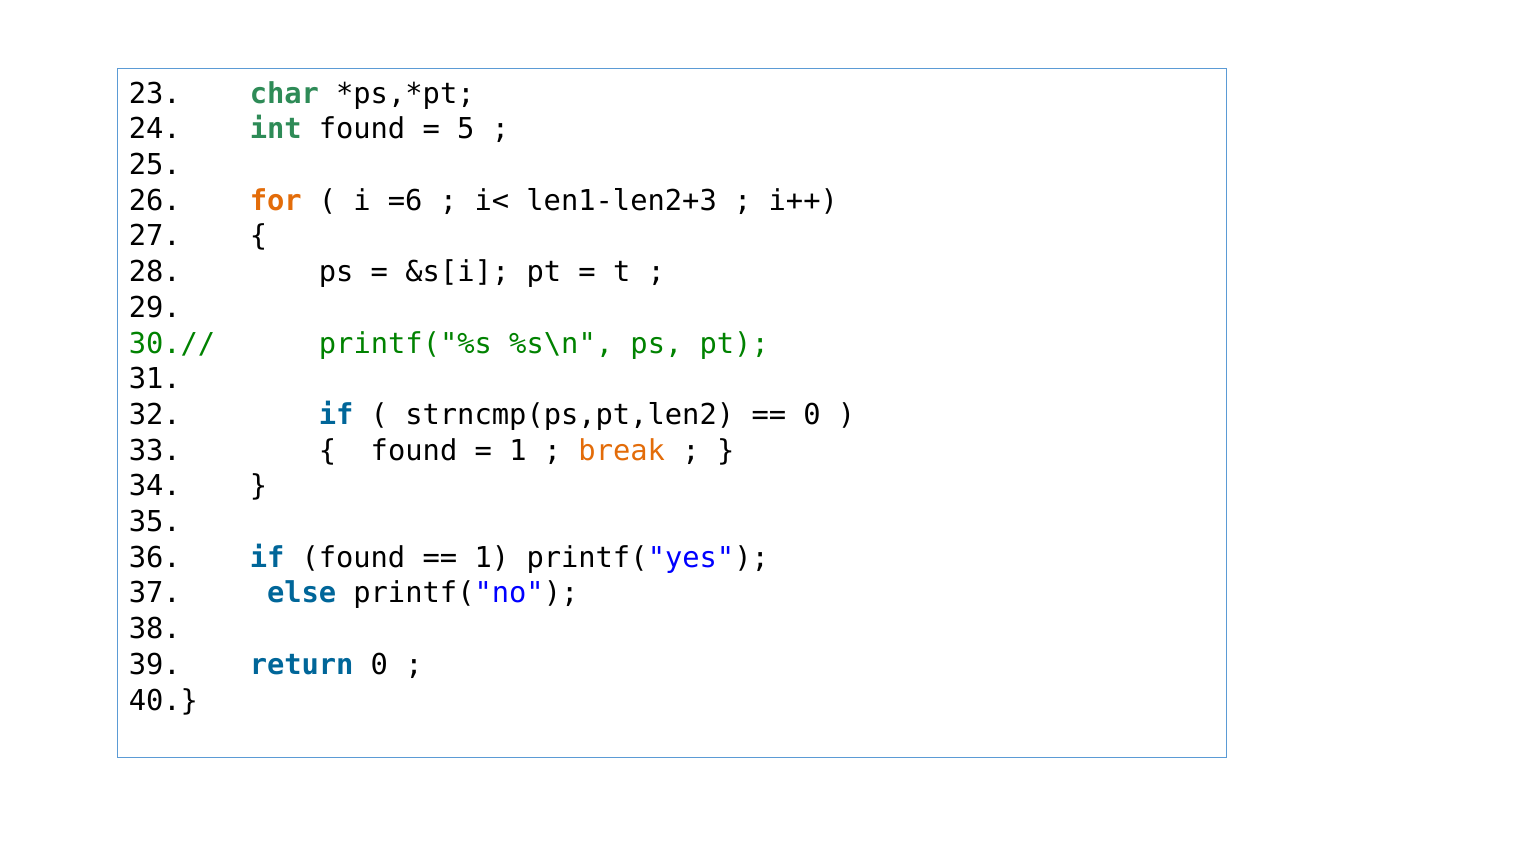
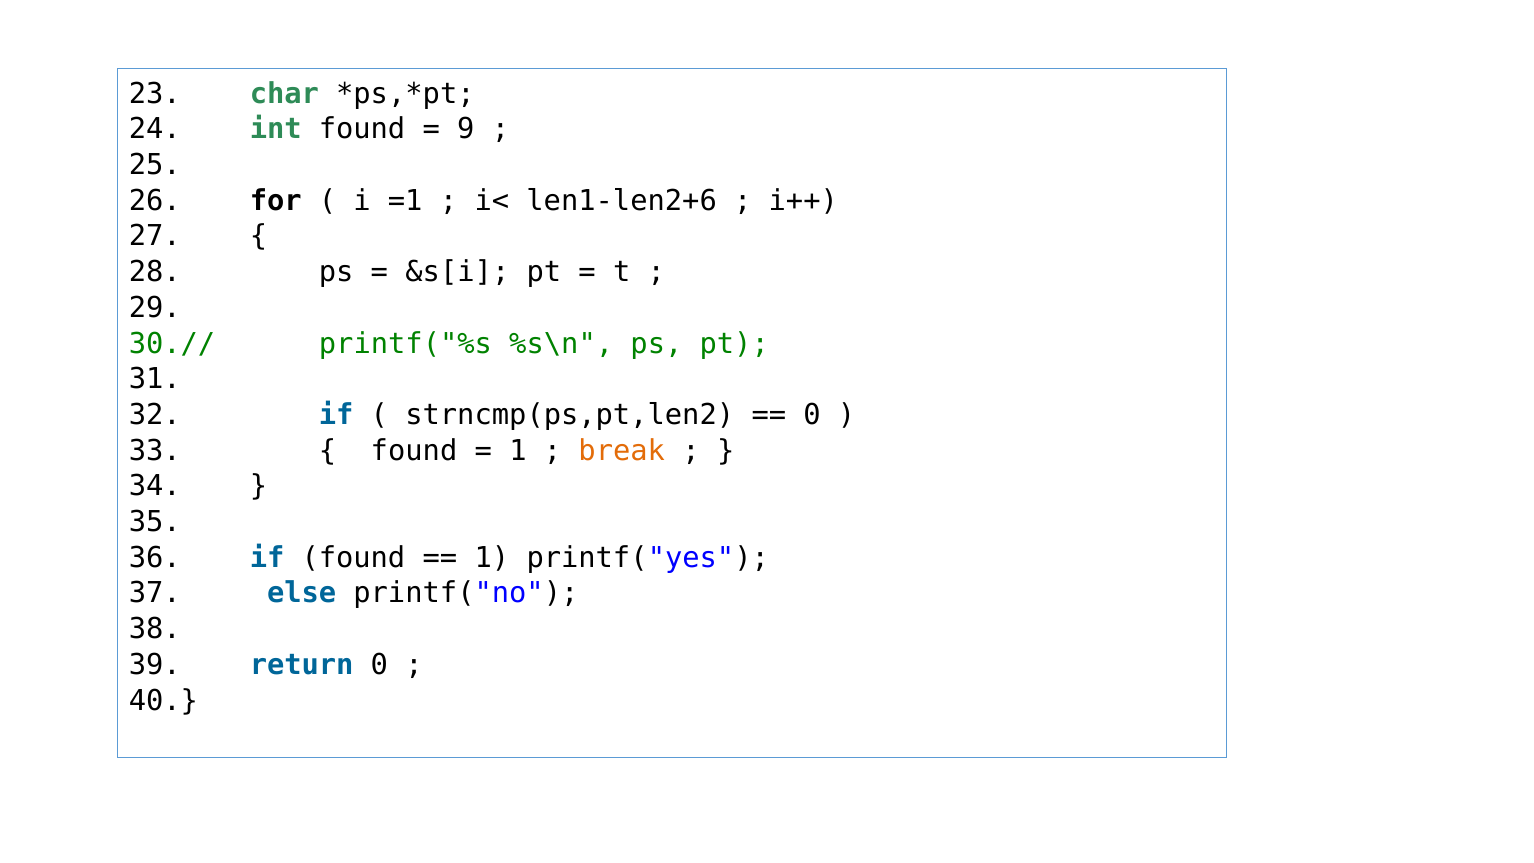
5: 5 -> 9 (466, 129)
for colour: orange -> black (276, 201)
=6: =6 -> =1 (405, 201)
len1-len2+3: len1-len2+3 -> len1-len2+6 (622, 201)
